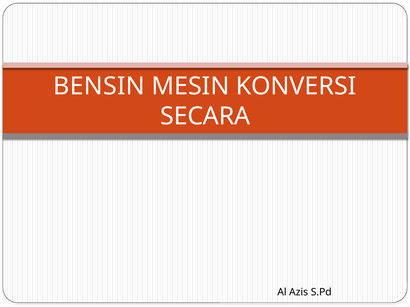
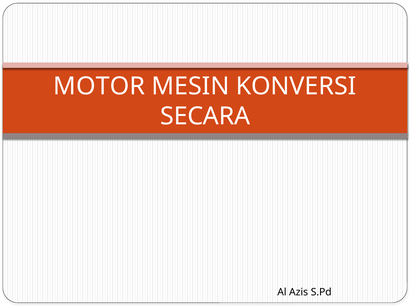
BENSIN: BENSIN -> MOTOR (99, 86)
